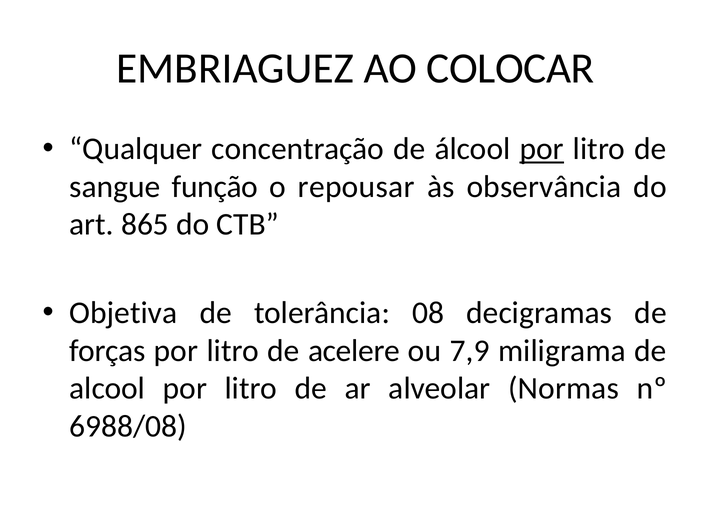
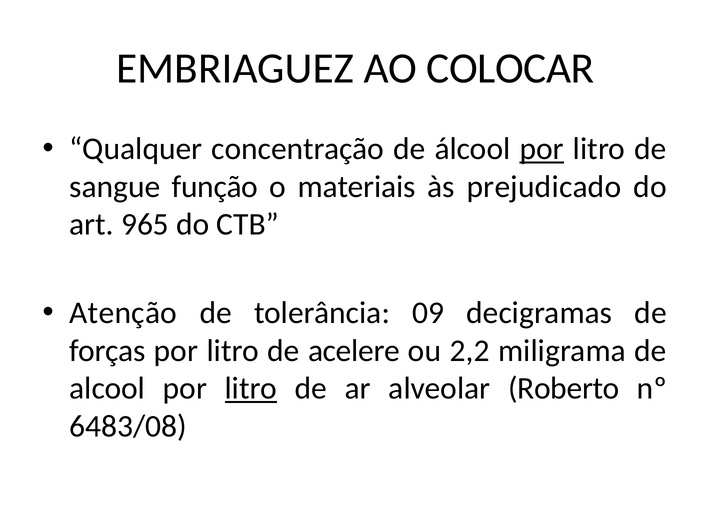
repousar: repousar -> materiais (357, 187)
observância: observância -> prejudicado (544, 187)
865: 865 -> 965 (145, 225)
Objetiva: Objetiva -> Atenção (123, 313)
08: 08 -> 09 (428, 313)
7,9: 7,9 -> 2,2 (470, 351)
litro underline: none -> present (251, 389)
Normas: Normas -> Roberto (564, 389)
6988/08: 6988/08 -> 6483/08 (128, 427)
